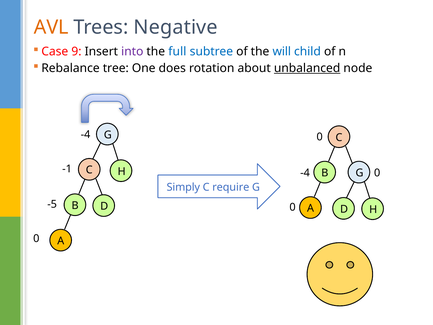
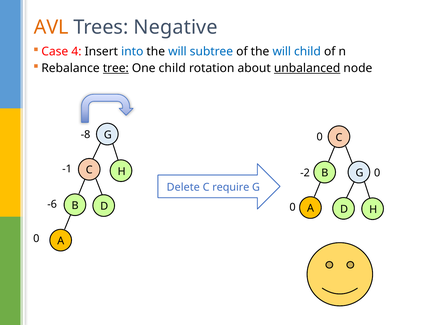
9: 9 -> 4 (76, 52)
into colour: purple -> blue (132, 52)
full: full -> will (177, 52)
tree underline: none -> present (116, 68)
One does: does -> child (172, 68)
-4: -4 -> -8 (86, 135)
-4: -4 -> -2 (305, 173)
Simply: Simply -> Delete (183, 187)
-5: -5 -> -6 (52, 204)
